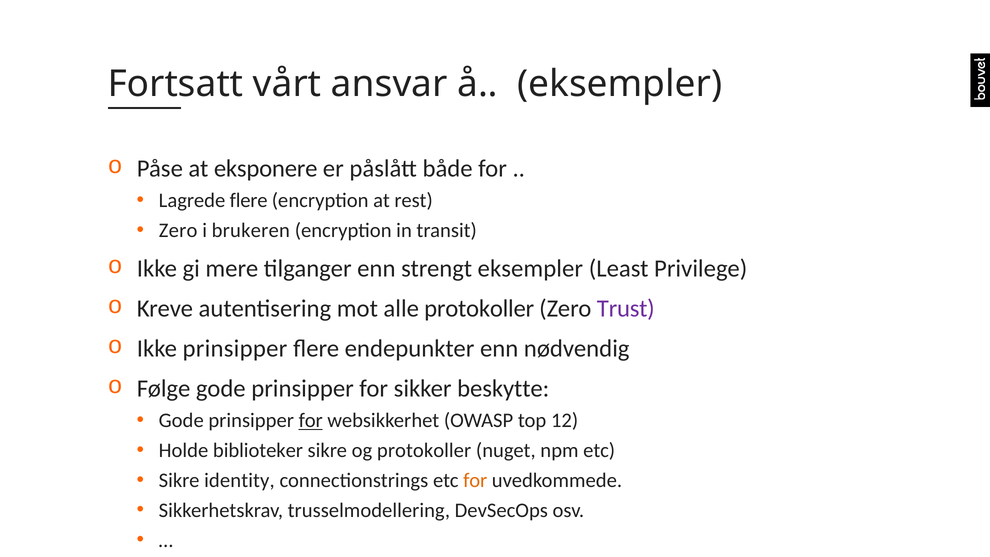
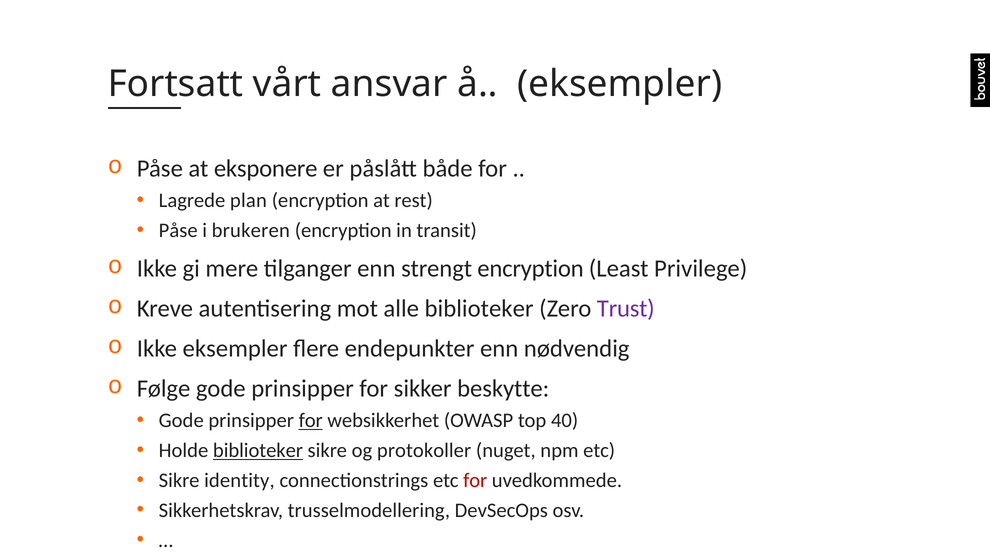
Lagrede flere: flere -> plan (248, 201)
Zero: Zero -> Påse (178, 231)
strengt eksempler: eksempler -> encryption (531, 268)
alle protokoller: protokoller -> biblioteker (479, 308)
Ikke prinsipper: prinsipper -> eksempler (235, 348)
12: 12 -> 40 (565, 421)
biblioteker underline: none -> present (258, 450)
for colour: orange -> red (475, 480)
